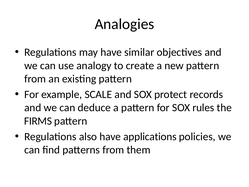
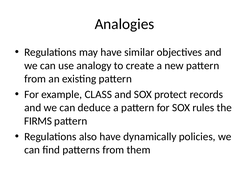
SCALE: SCALE -> CLASS (98, 94)
applications: applications -> dynamically (150, 136)
